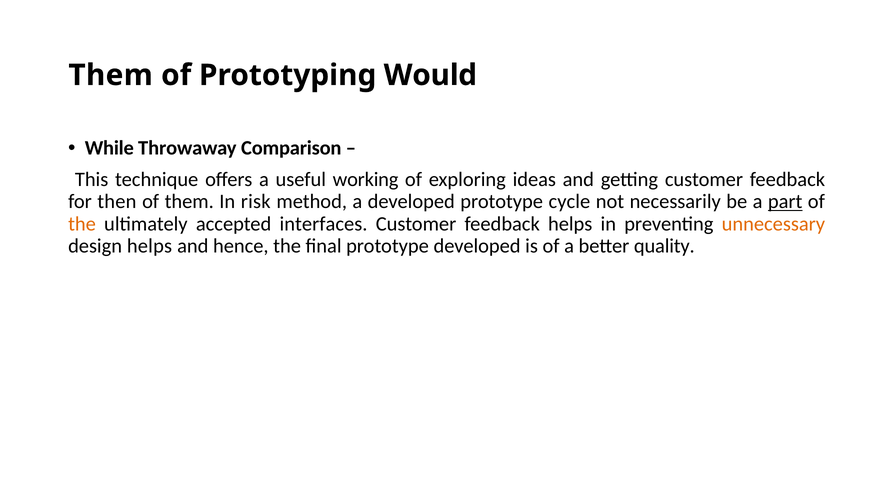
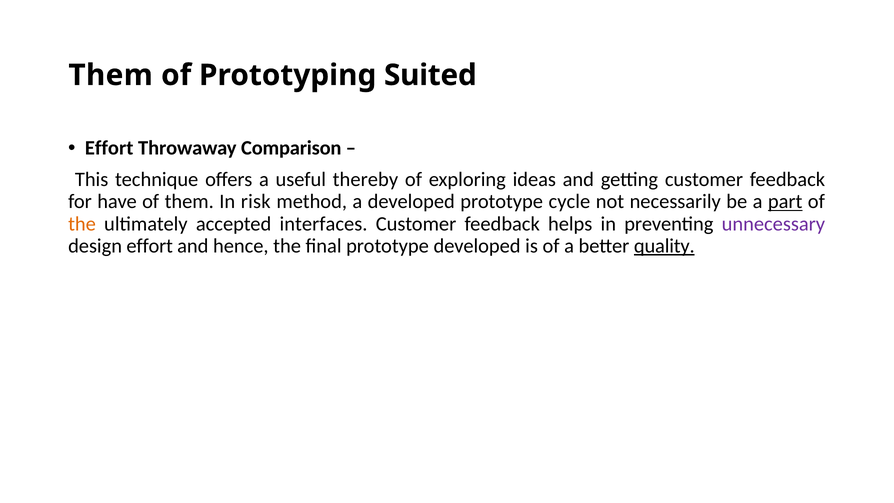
Would: Would -> Suited (430, 75)
While: While -> Effort (109, 148)
working: working -> thereby (365, 180)
then: then -> have (117, 202)
unnecessary colour: orange -> purple (773, 224)
design helps: helps -> effort (150, 246)
quality underline: none -> present (664, 246)
